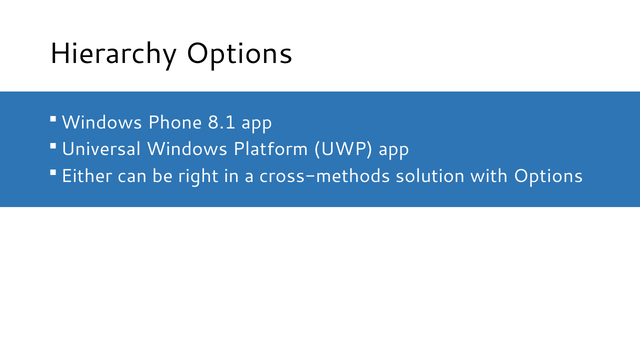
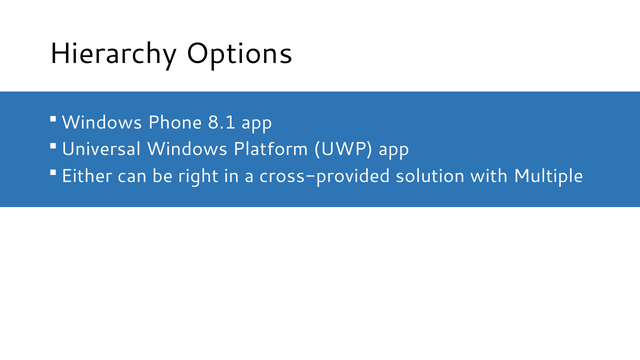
cross-methods: cross-methods -> cross-provided (325, 176)
with Options: Options -> Multiple (548, 176)
